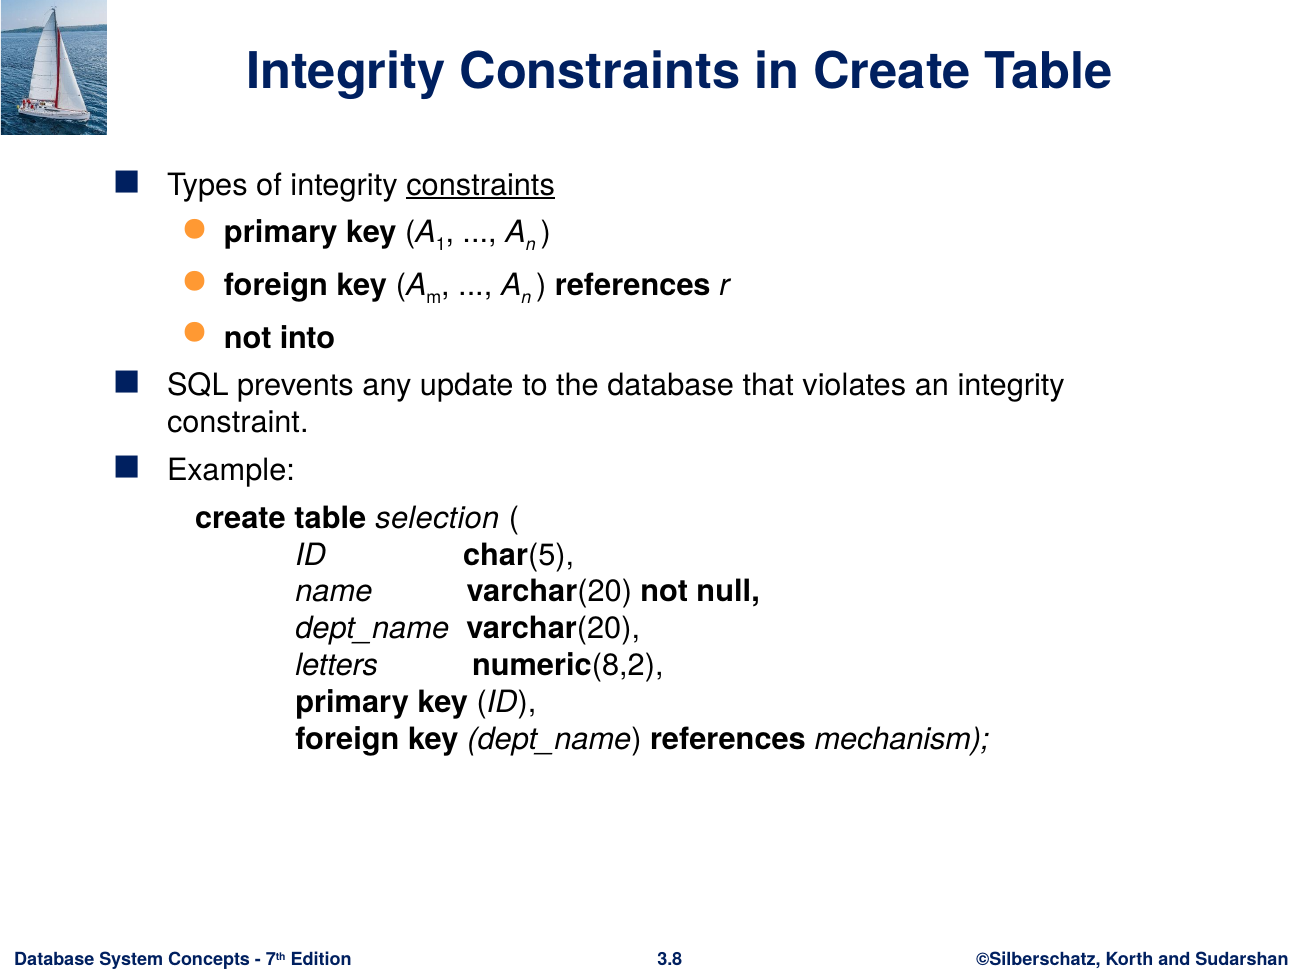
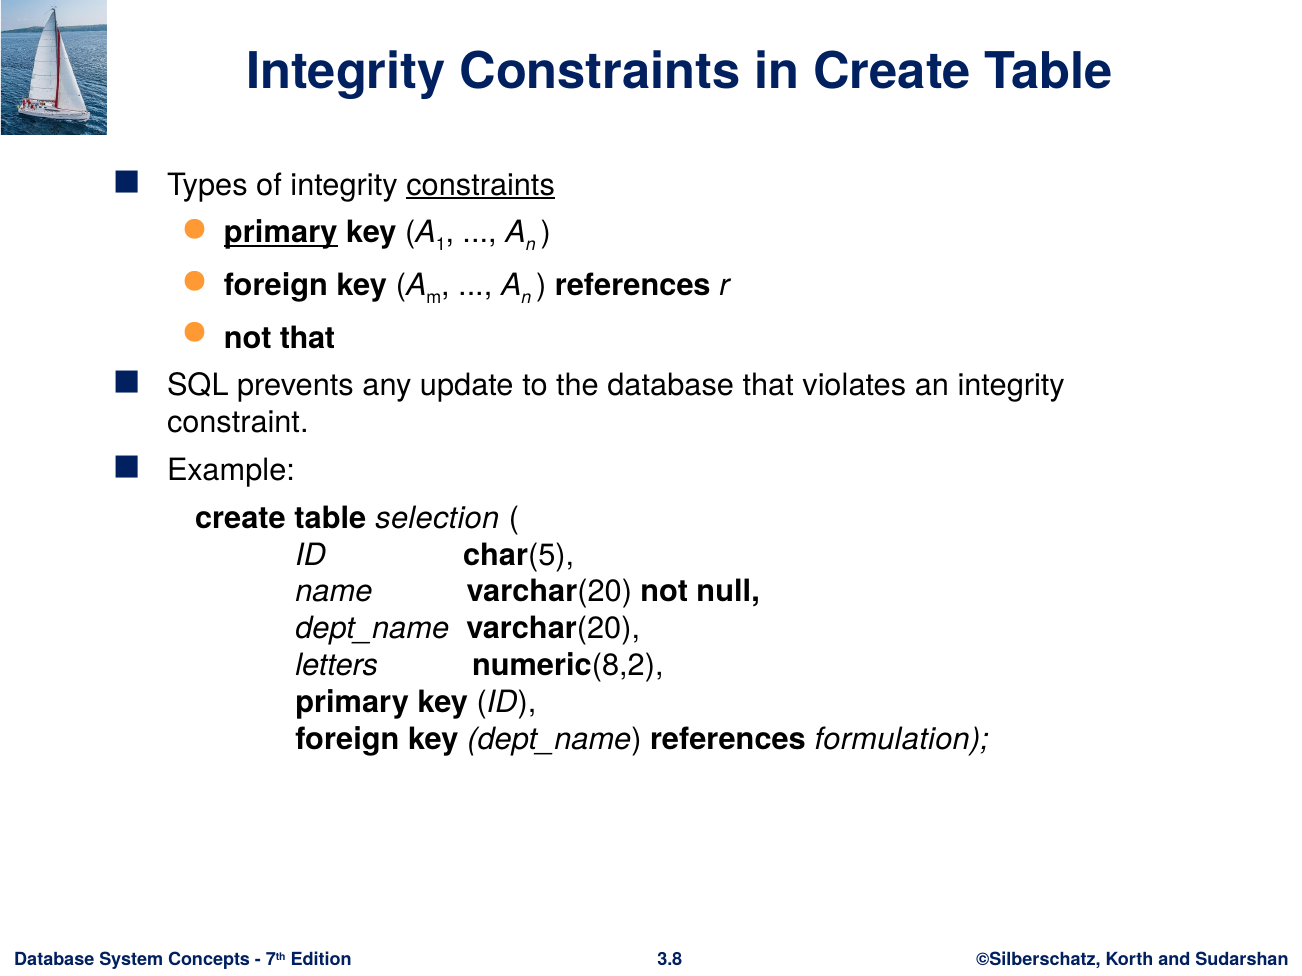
primary underline: none -> present (281, 233)
not into: into -> that (307, 338)
mechanism: mechanism -> formulation (902, 740)
